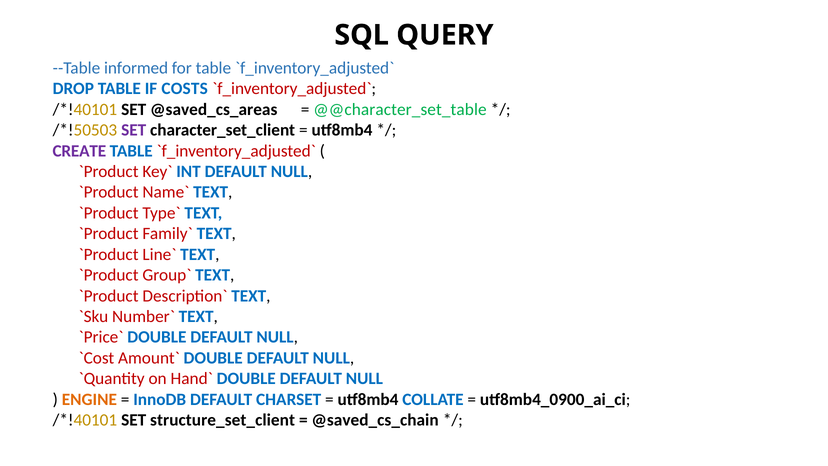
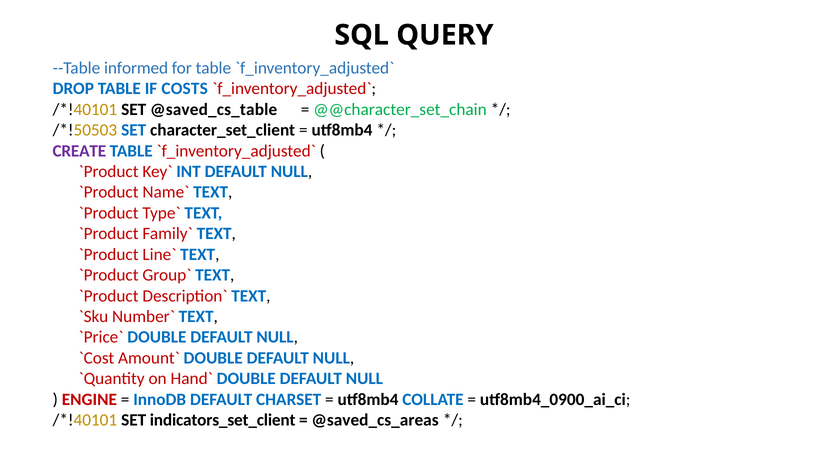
@saved_cs_areas: @saved_cs_areas -> @saved_cs_table (214, 109)
@@character_set_table: @@character_set_table -> @@character_set_chain (400, 109)
SET colour: purple -> blue (134, 130)
ENGINE colour: orange -> red (89, 399)
structure_set_client: structure_set_client -> indicators_set_client (223, 420)
@saved_cs_chain: @saved_cs_chain -> @saved_cs_areas (375, 420)
